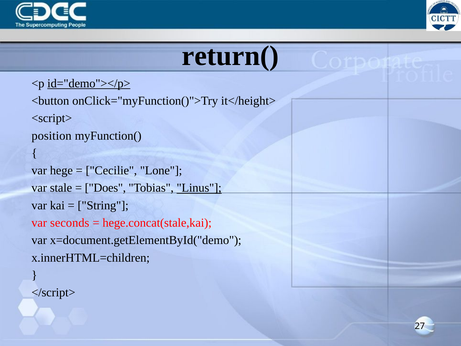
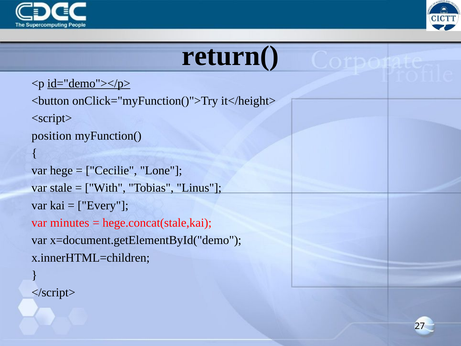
Does: Does -> With (105, 188)
Linus underline: present -> none (199, 188)
String: String -> Every (103, 205)
seconds: seconds -> minutes (70, 223)
